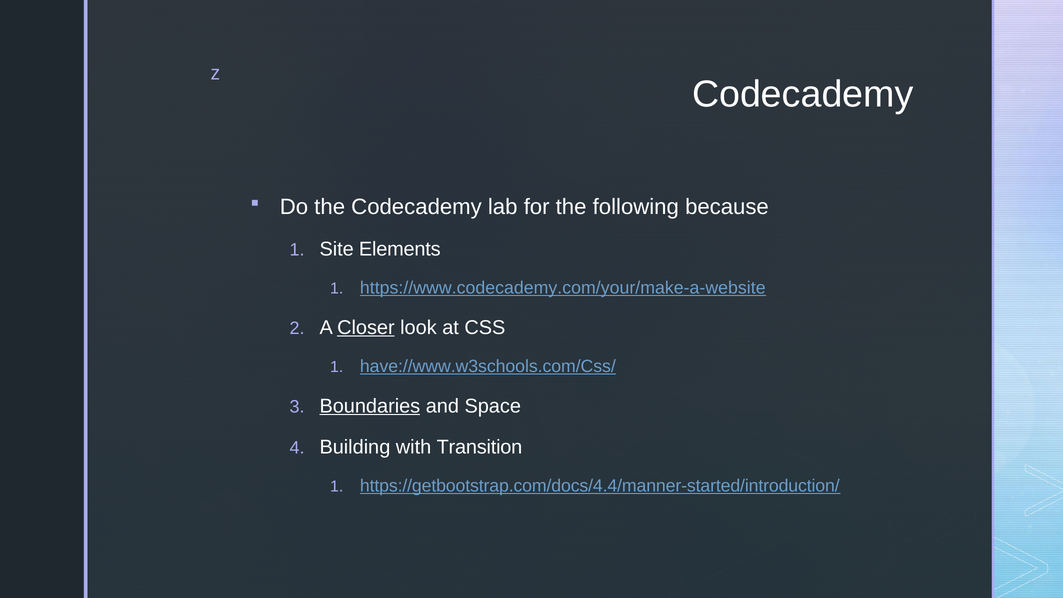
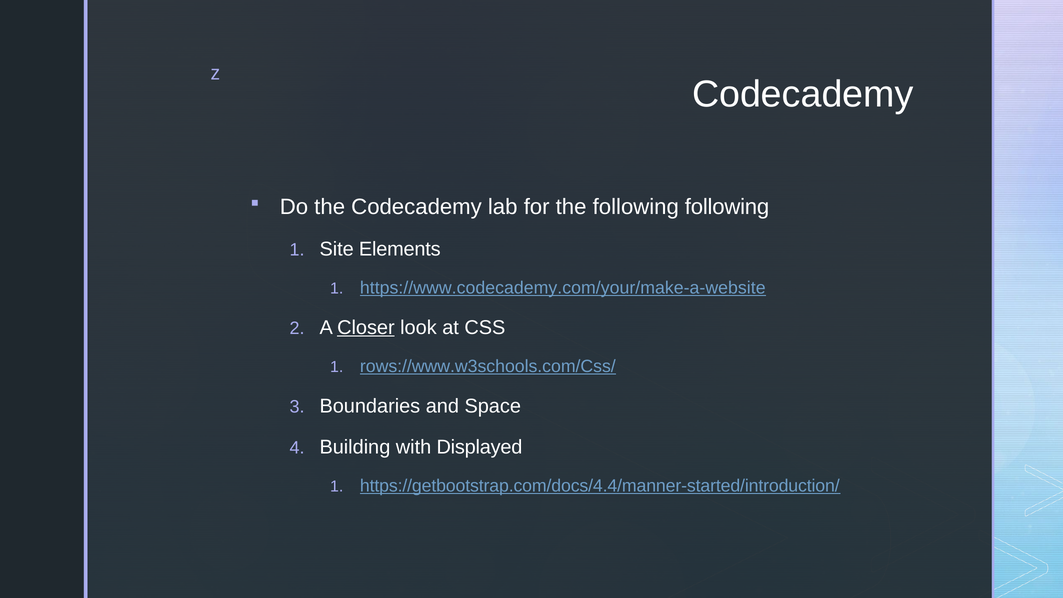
following because: because -> following (727, 207)
have://www.w3schools.com/Css/: have://www.w3schools.com/Css/ -> rows://www.w3schools.com/Css/ (488, 366)
Boundaries underline: present -> none (370, 406)
Transition: Transition -> Displayed (479, 447)
